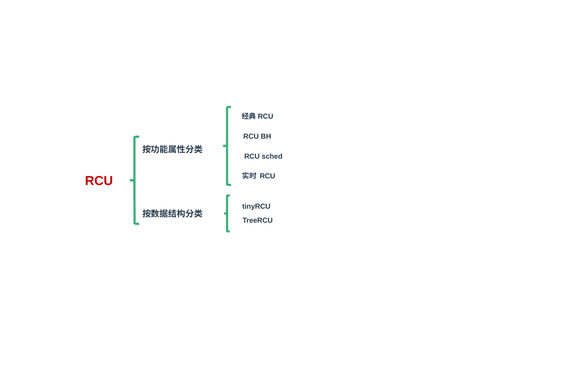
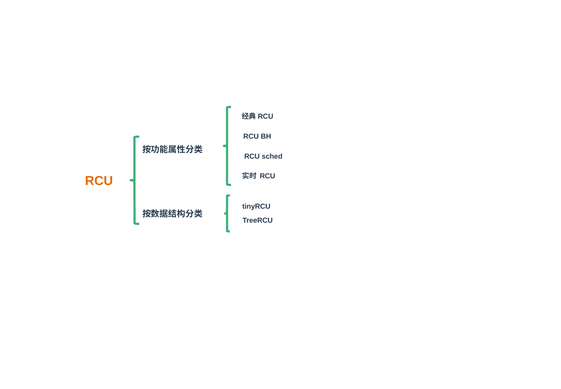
RCU colour: red -> orange (99, 181)
